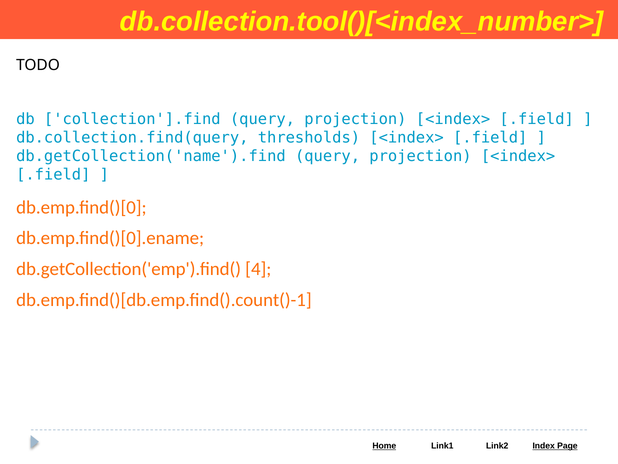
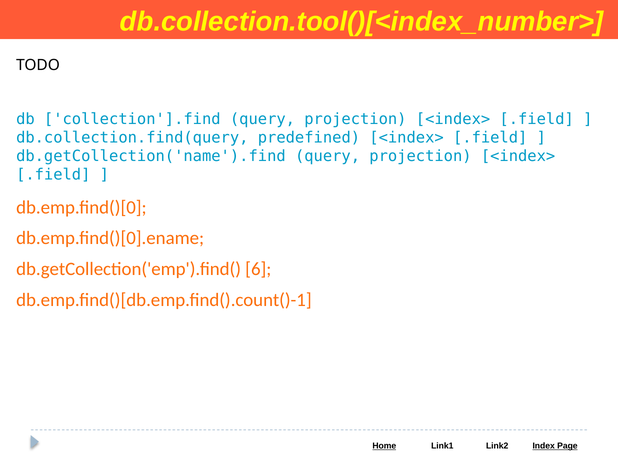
thresholds: thresholds -> predefined (309, 138)
4: 4 -> 6 (258, 269)
